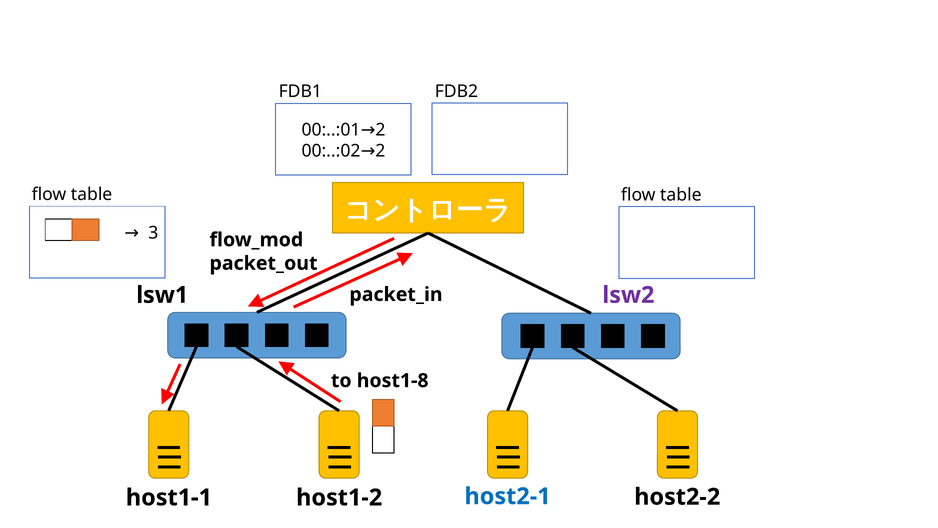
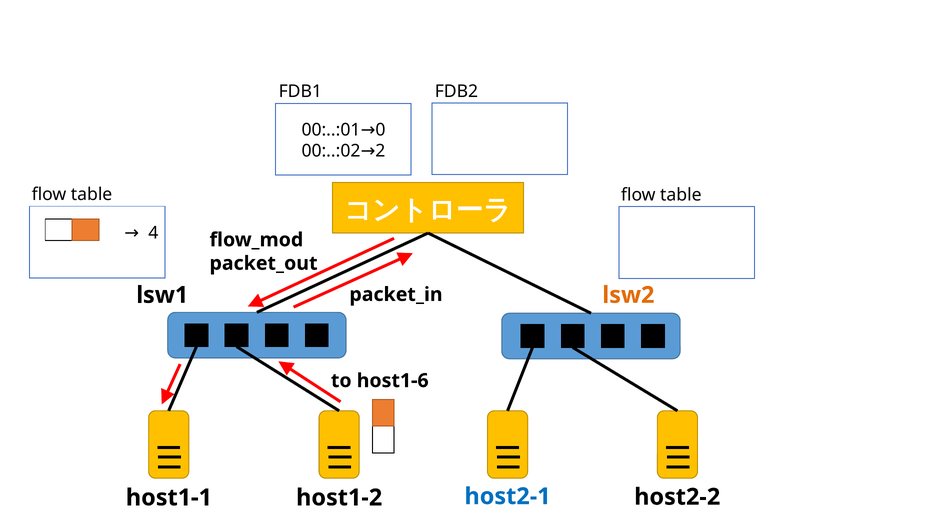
2: 2 -> 0 (380, 130)
3: 3 -> 4 (153, 233)
lsw2 colour: purple -> orange (628, 295)
host1-8: host1-8 -> host1-6 (393, 380)
